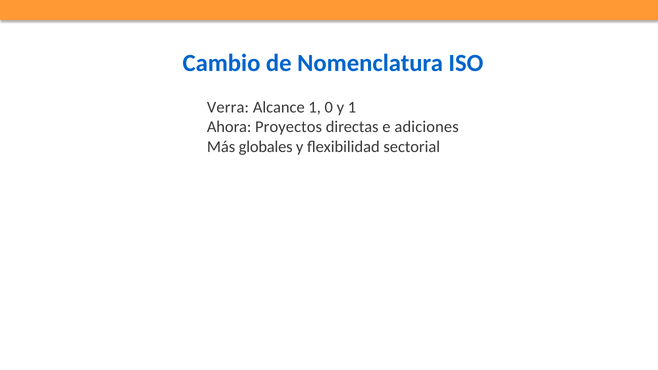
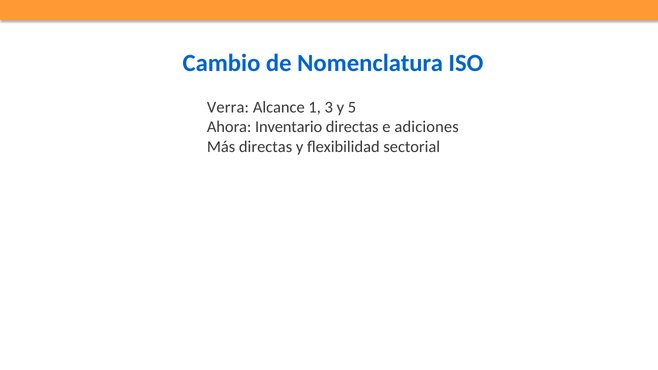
0: 0 -> 3 (329, 107)
y 1: 1 -> 5 (352, 107)
Proyectos: Proyectos -> Inventario (289, 127)
Más globales: globales -> directas (266, 147)
